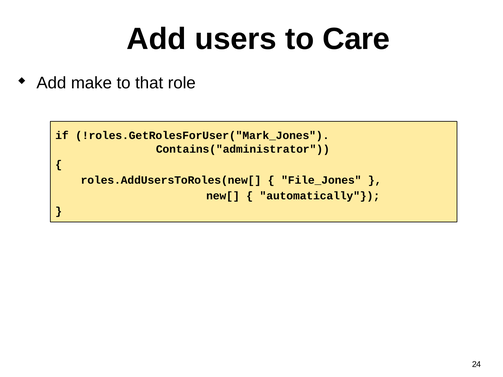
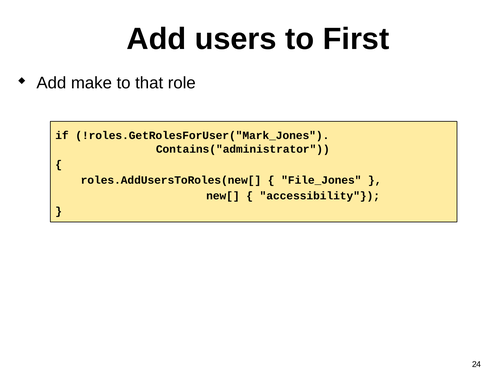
Care: Care -> First (356, 39)
automatically: automatically -> accessibility (320, 196)
